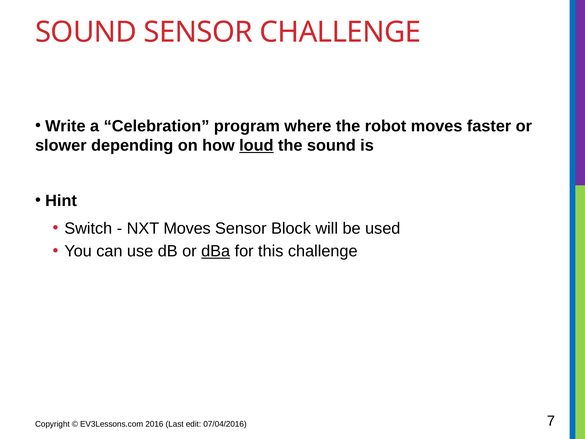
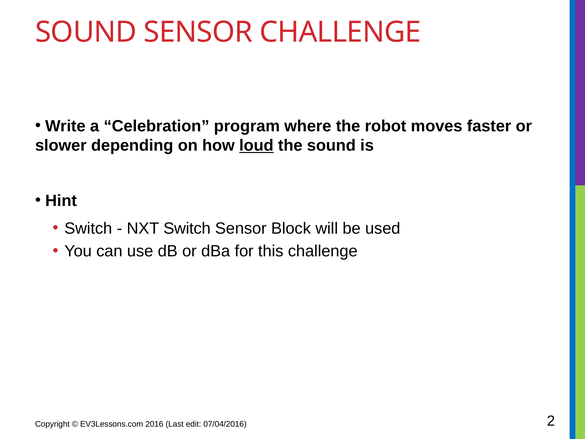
NXT Moves: Moves -> Switch (187, 228)
dBa underline: present -> none (216, 251)
7: 7 -> 2 (551, 421)
